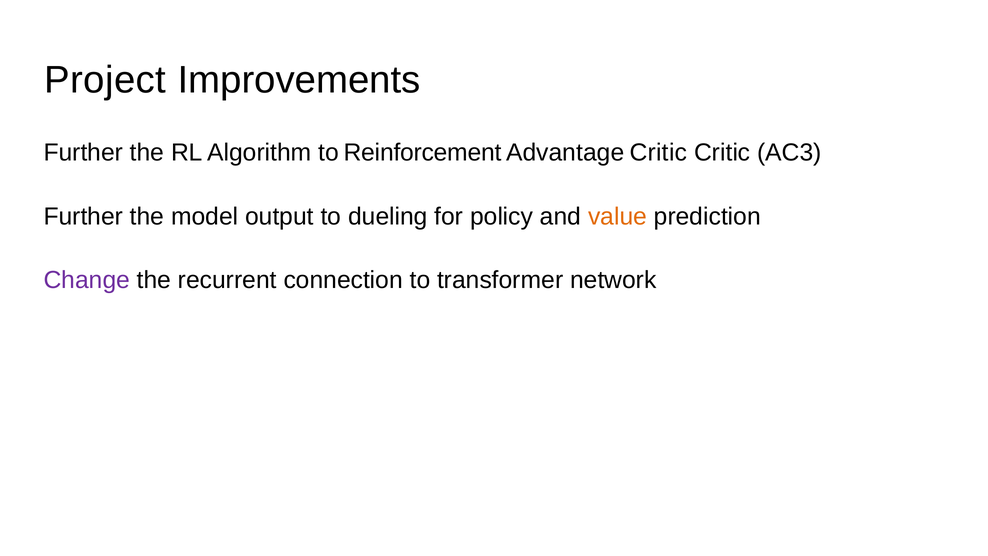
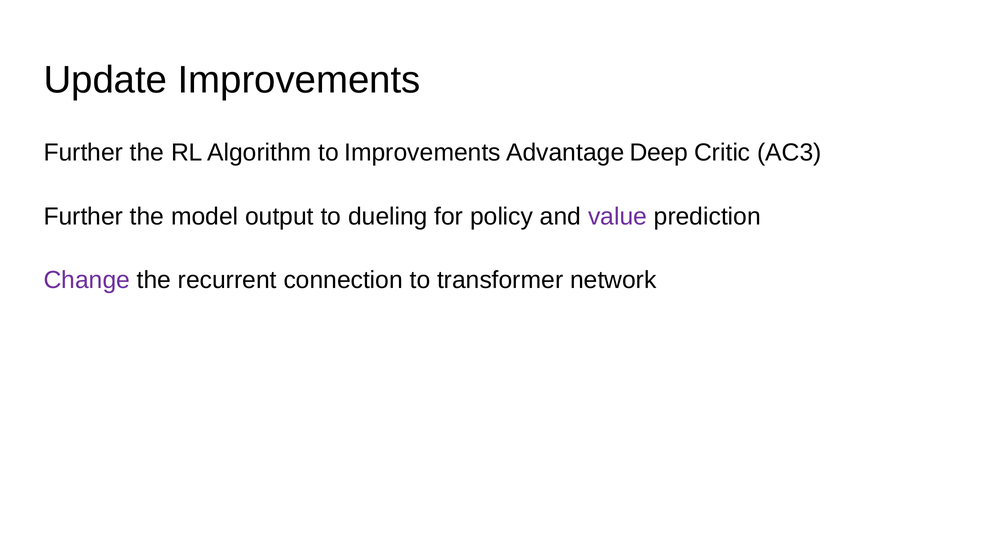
Project: Project -> Update (105, 80)
to Reinforcement: Reinforcement -> Improvements (423, 153)
Advantage Critic: Critic -> Deep (659, 153)
value colour: orange -> purple (618, 216)
